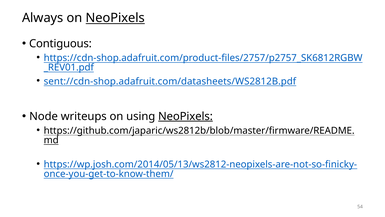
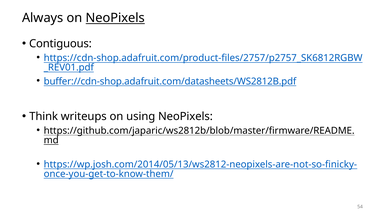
sent://cdn-shop.adafruit.com/datasheets/WS2812B.pdf: sent://cdn-shop.adafruit.com/datasheets/WS2812B.pdf -> buffer://cdn-shop.adafruit.com/datasheets/WS2812B.pdf (170, 81)
Node: Node -> Think (44, 116)
NeoPixels underline: present -> none (185, 116)
